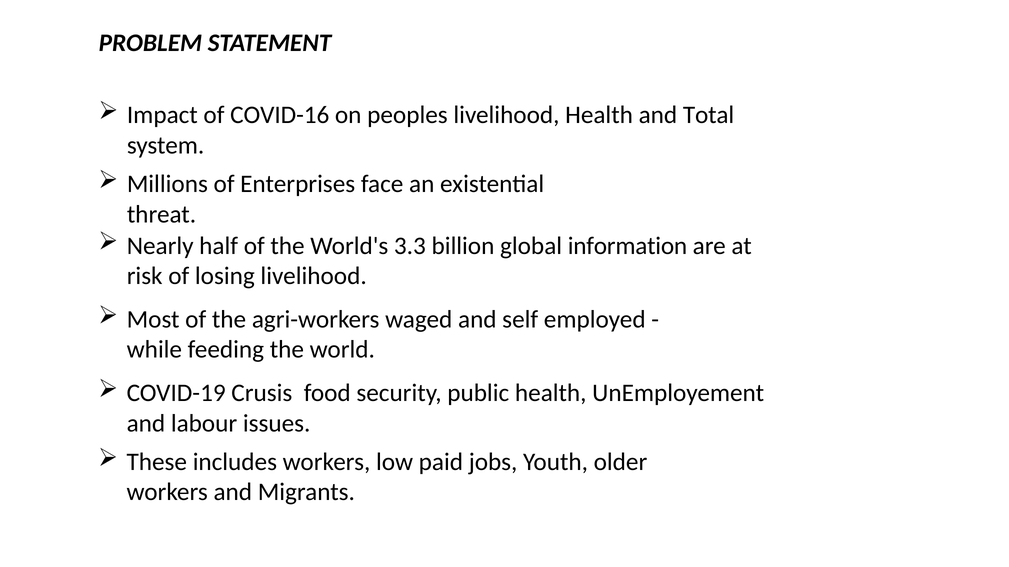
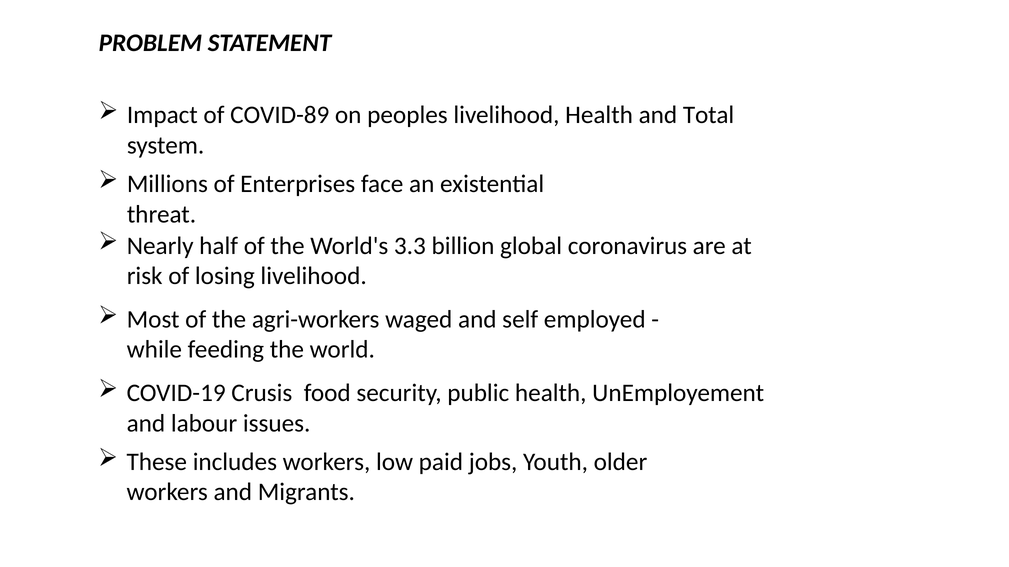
COVID-16: COVID-16 -> COVID-89 (280, 115)
information: information -> coronavirus (627, 246)
